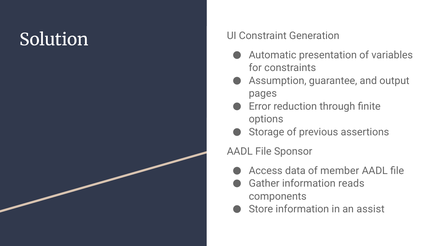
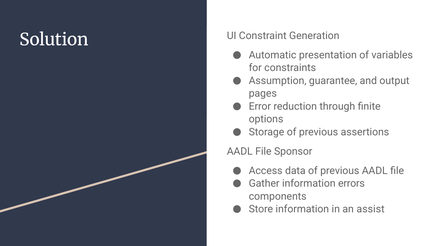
data of member: member -> previous (340, 171)
reads: reads -> errors (351, 184)
